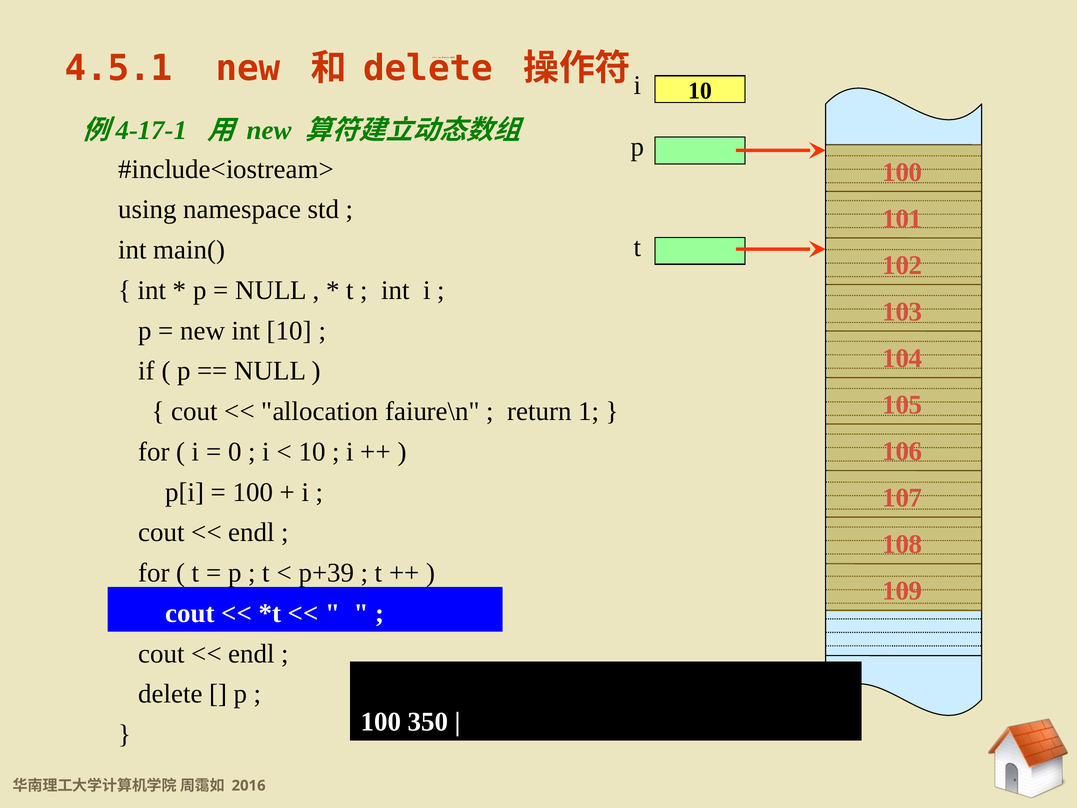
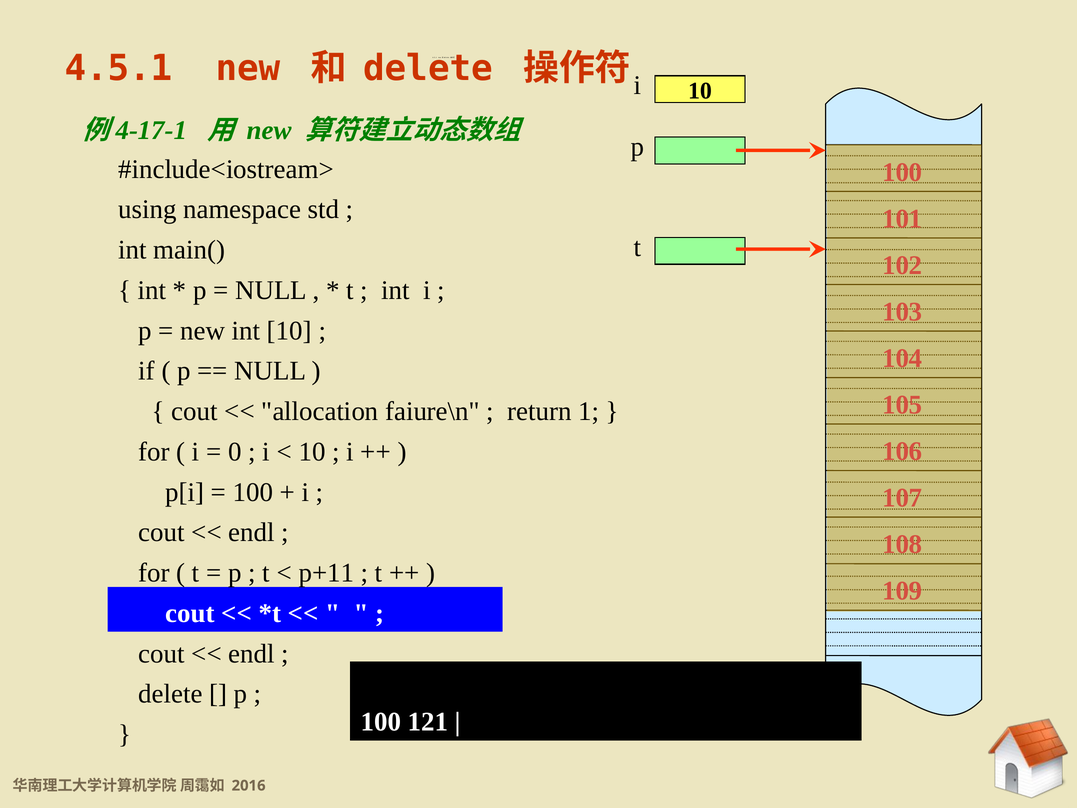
p+39: p+39 -> p+11 (326, 573)
350: 350 -> 121 (428, 722)
